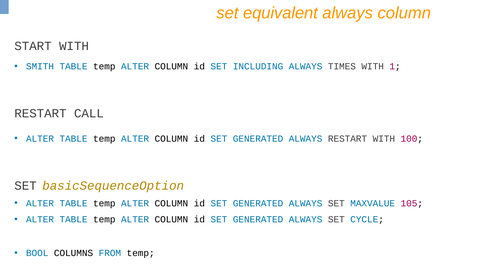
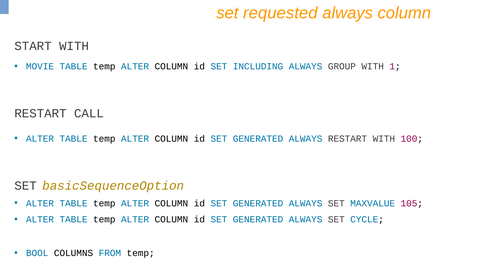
equivalent: equivalent -> requested (280, 13)
SMITH: SMITH -> MOVIE (40, 66)
TIMES: TIMES -> GROUP (342, 66)
